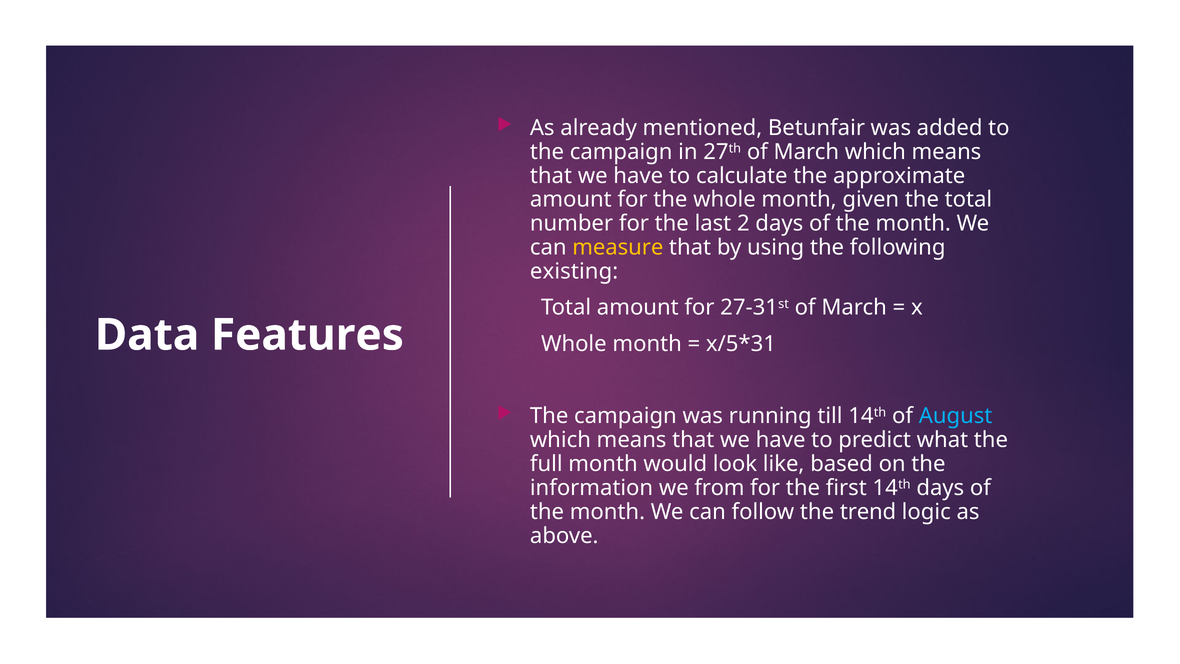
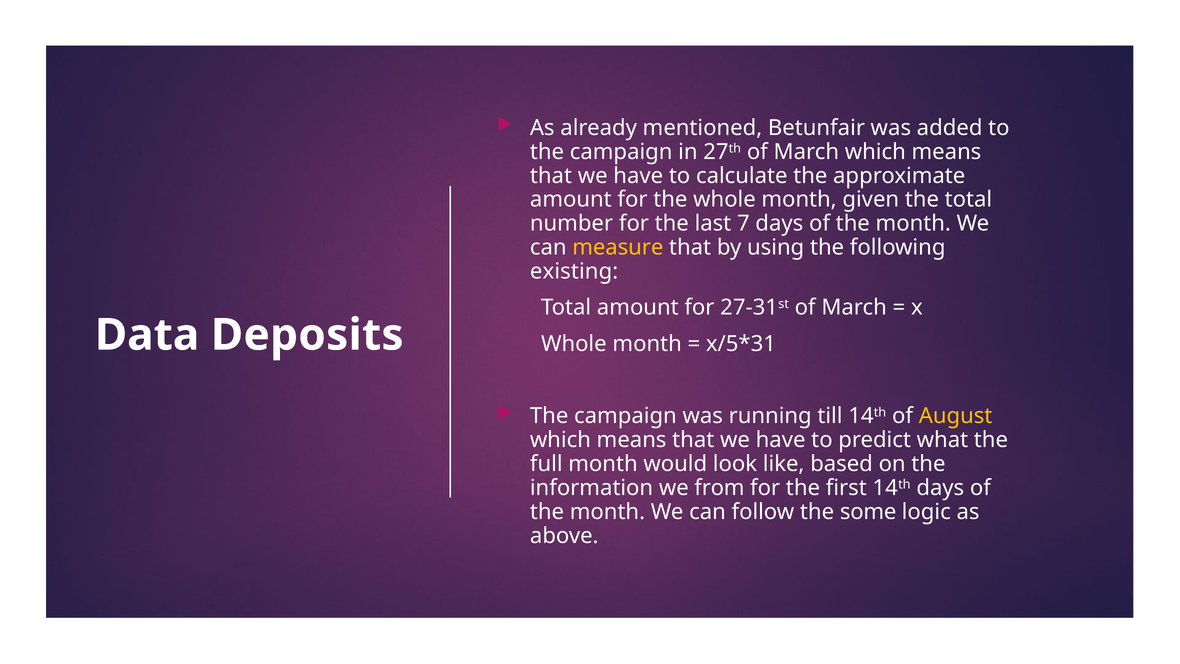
2: 2 -> 7 (743, 223)
Features: Features -> Deposits (307, 335)
August colour: light blue -> yellow (956, 416)
trend: trend -> some (868, 512)
